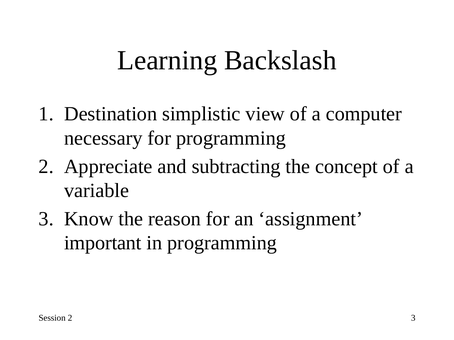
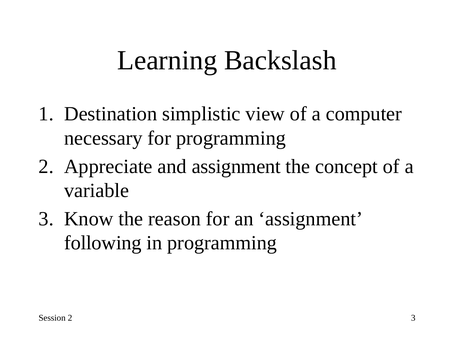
and subtracting: subtracting -> assignment (236, 167)
important: important -> following (103, 243)
